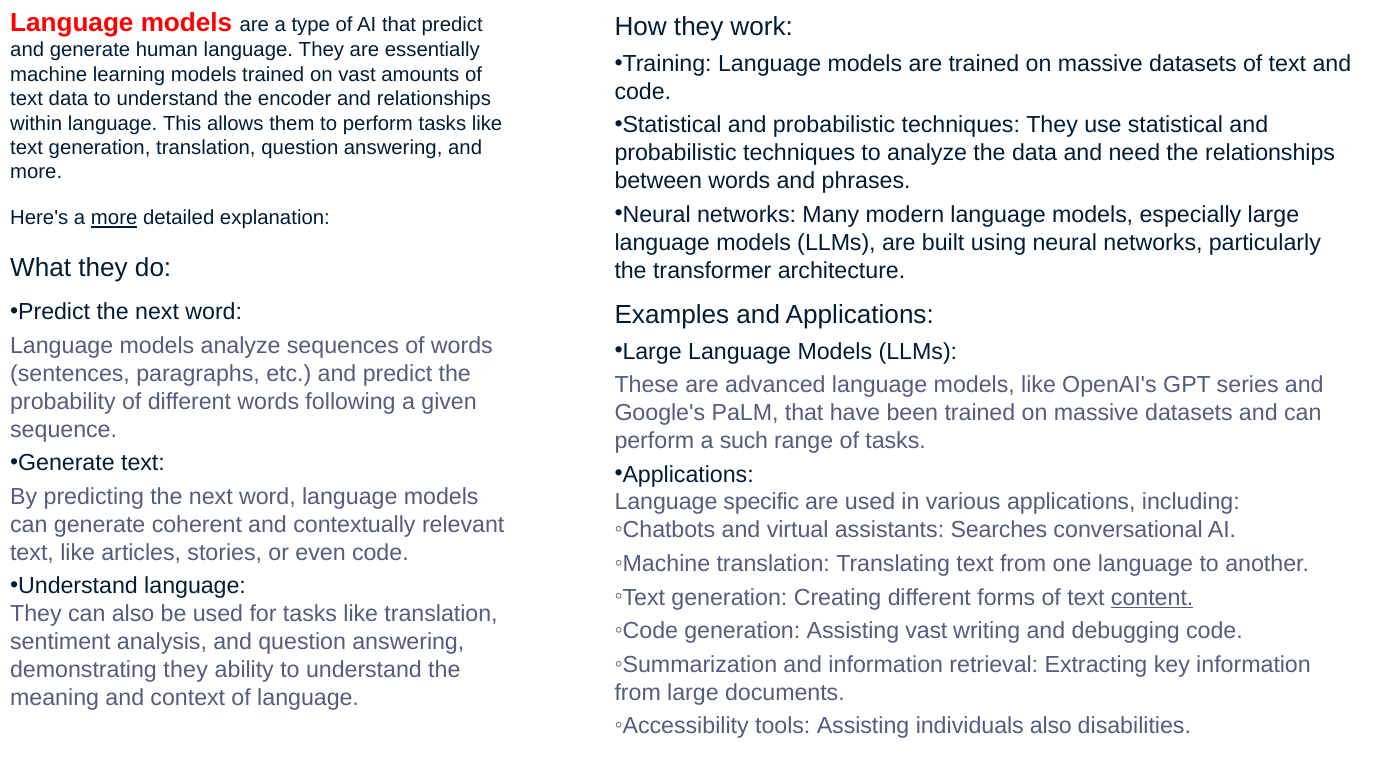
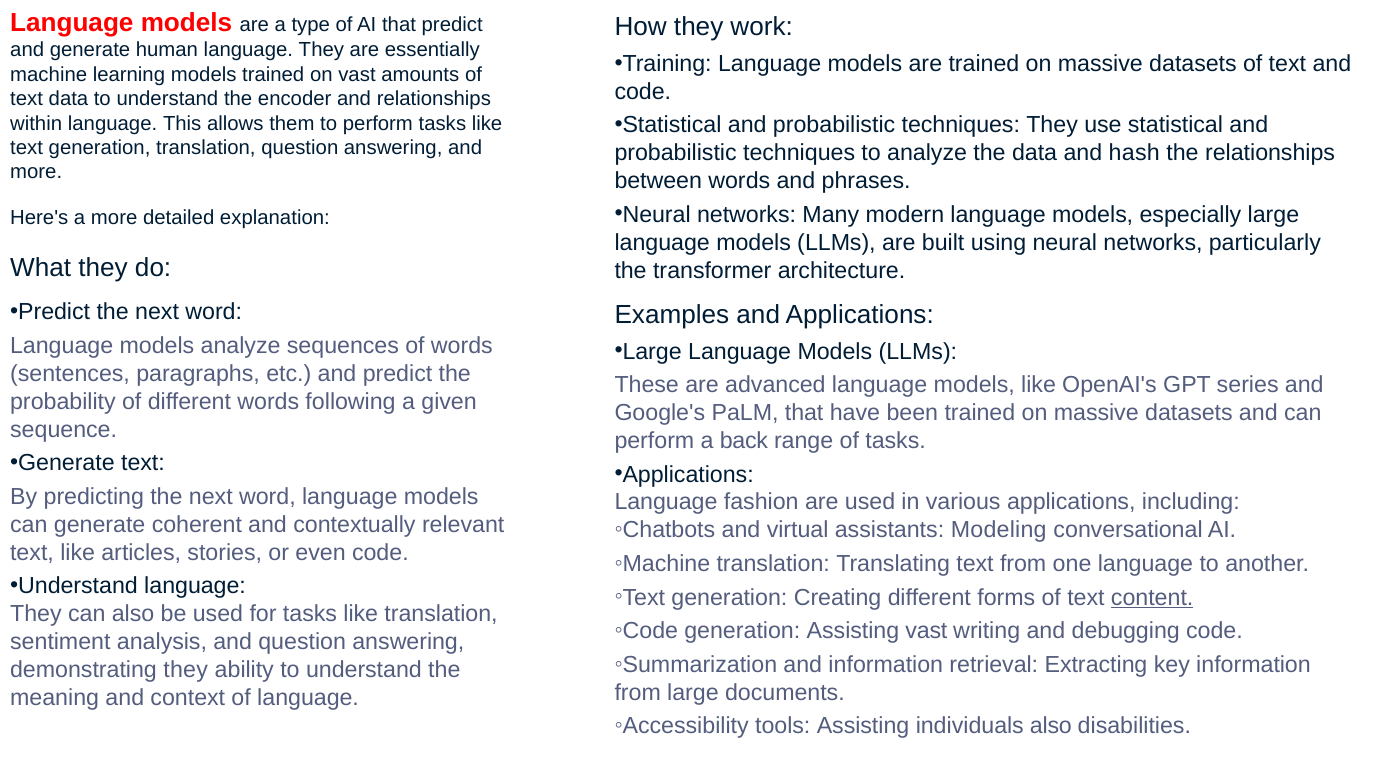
need: need -> hash (1134, 153)
more underline: present -> none (114, 218)
such: such -> back (744, 441)
specific: specific -> fashion (761, 502)
Searches: Searches -> Modeling (999, 530)
